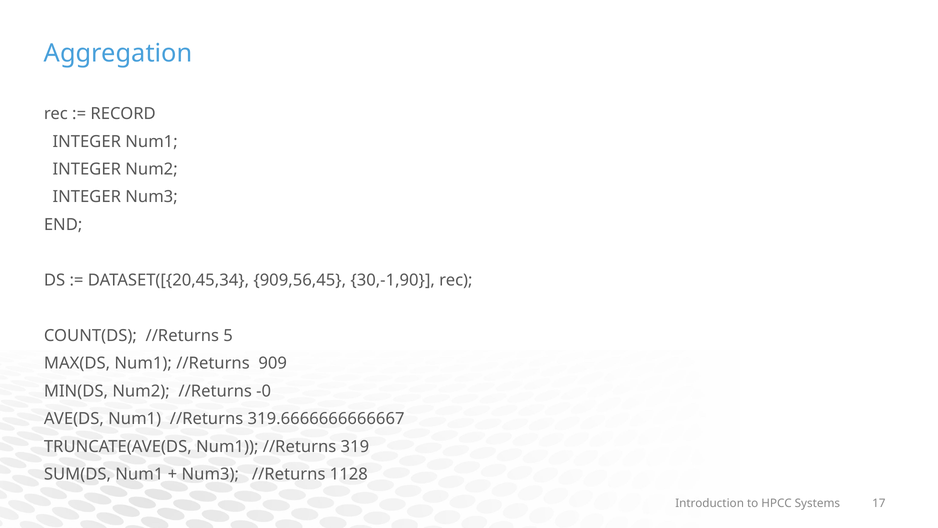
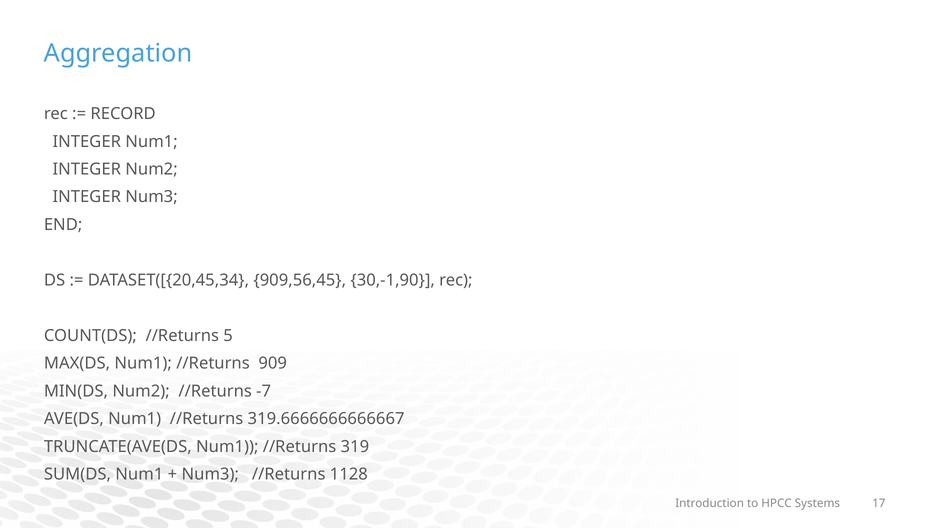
-0: -0 -> -7 (264, 391)
